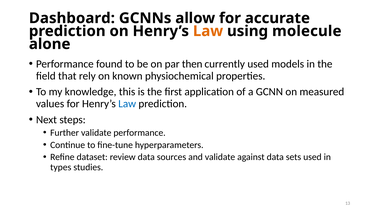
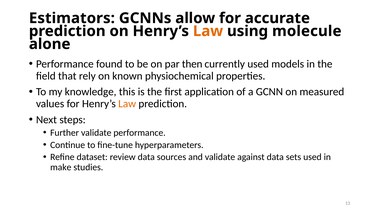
Dashboard: Dashboard -> Estimators (72, 18)
Law colour: blue -> orange (127, 104)
types: types -> make (61, 167)
